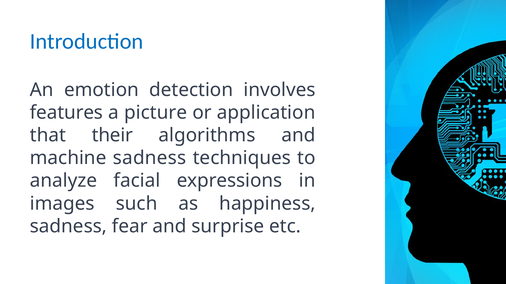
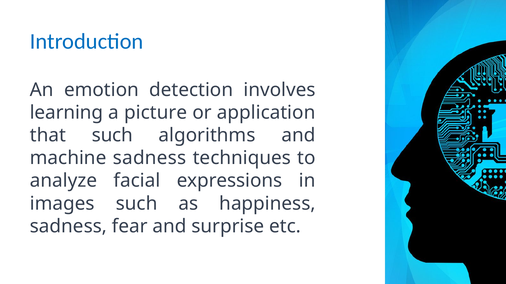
features: features -> learning (66, 113)
that their: their -> such (112, 136)
